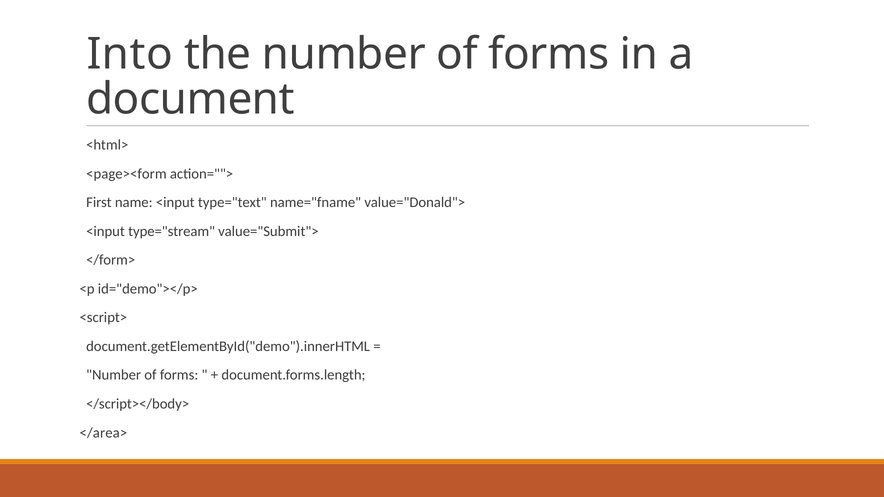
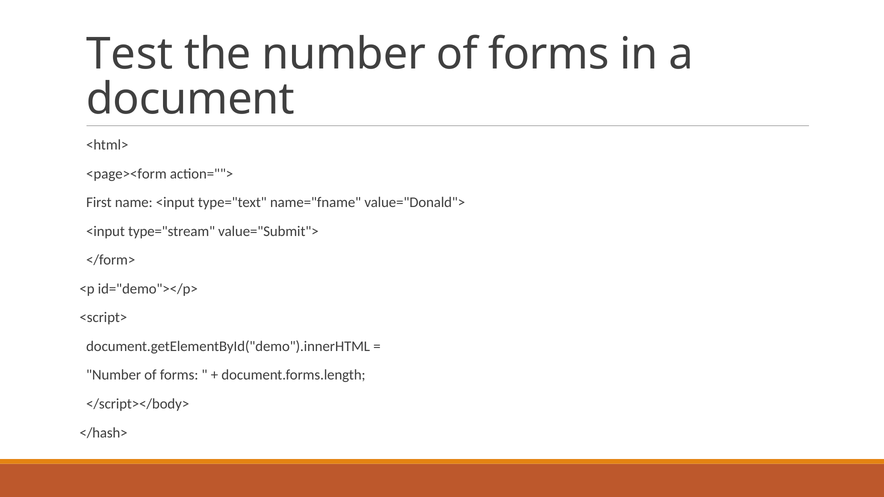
Into: Into -> Test (130, 54)
</area>: </area> -> </hash> (104, 433)
